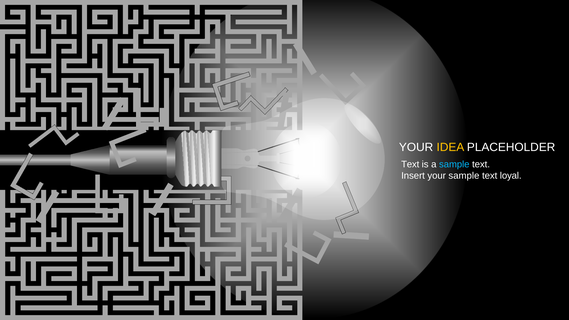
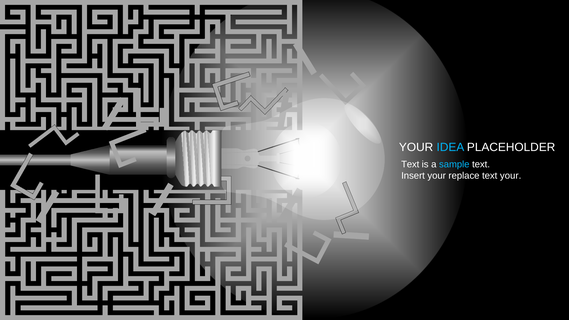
IDEA colour: yellow -> light blue (450, 147)
your sample: sample -> replace (464, 176)
text loyal: loyal -> your (511, 176)
